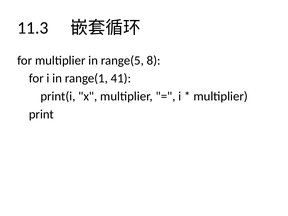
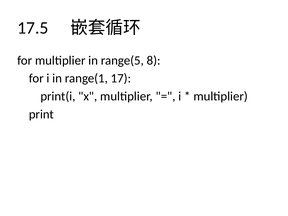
11.3: 11.3 -> 17.5 (33, 28)
41: 41 -> 17 (121, 78)
